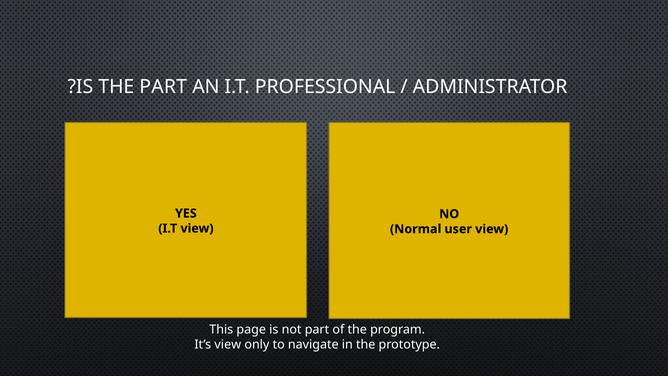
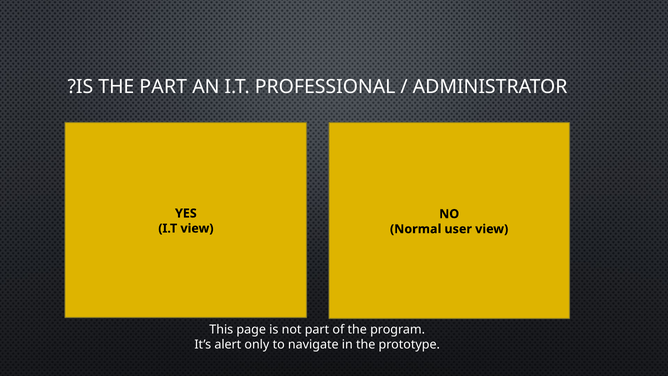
It’s view: view -> alert (228, 344)
